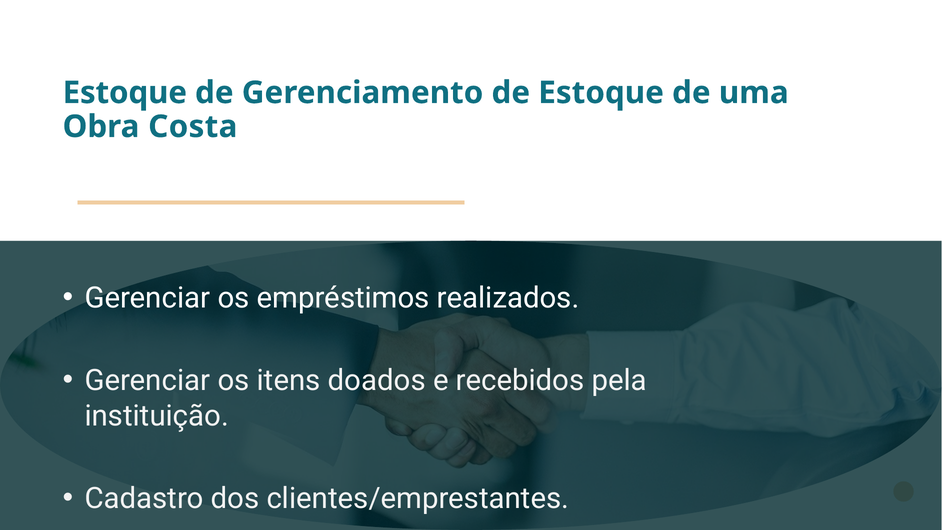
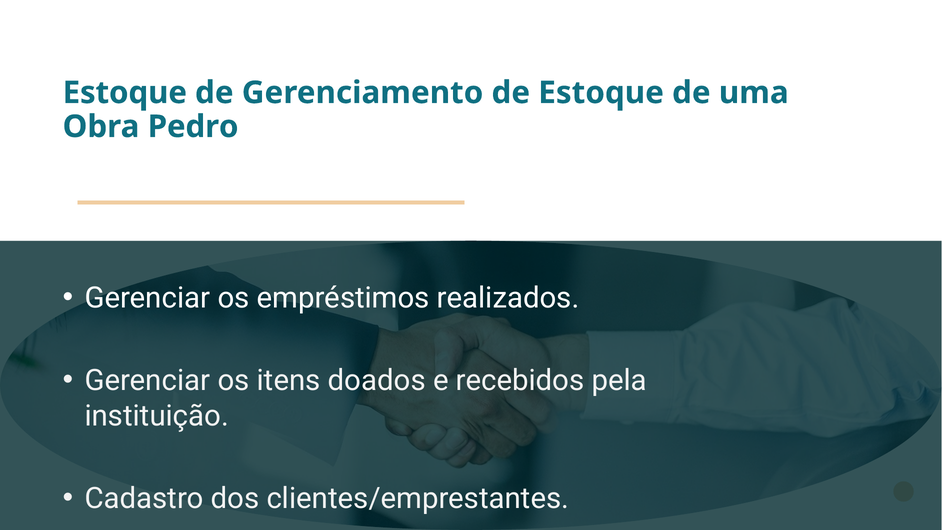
Costa: Costa -> Pedro (193, 127)
